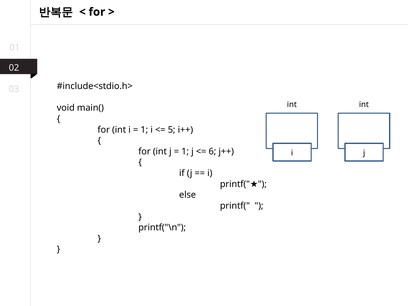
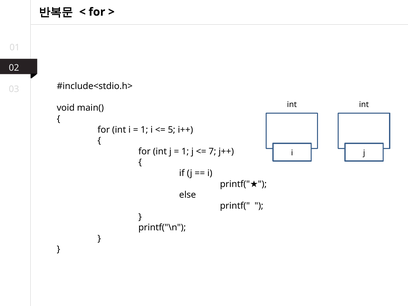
6: 6 -> 7 (212, 151)
